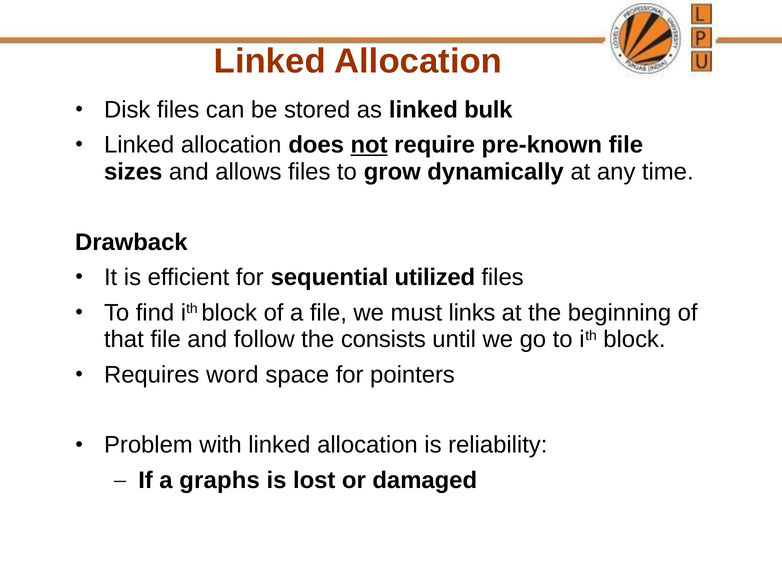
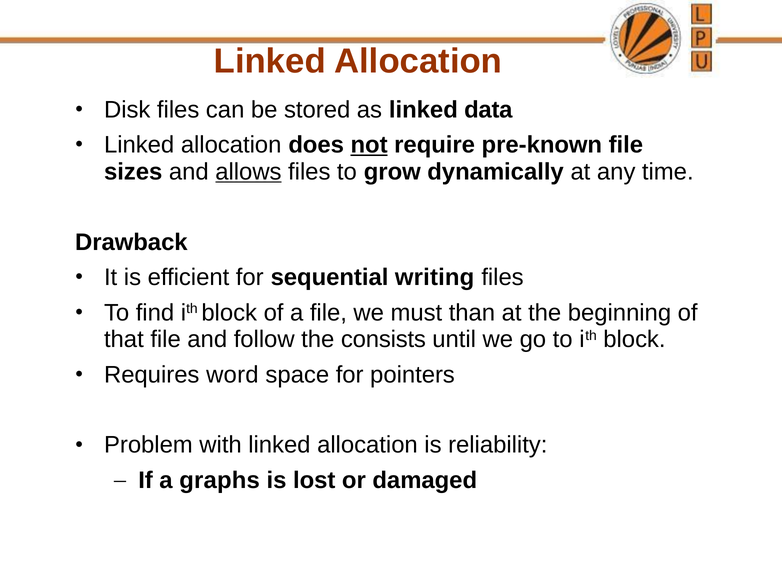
bulk: bulk -> data (488, 110)
allows underline: none -> present (248, 172)
utilized: utilized -> writing (435, 277)
links: links -> than (472, 312)
